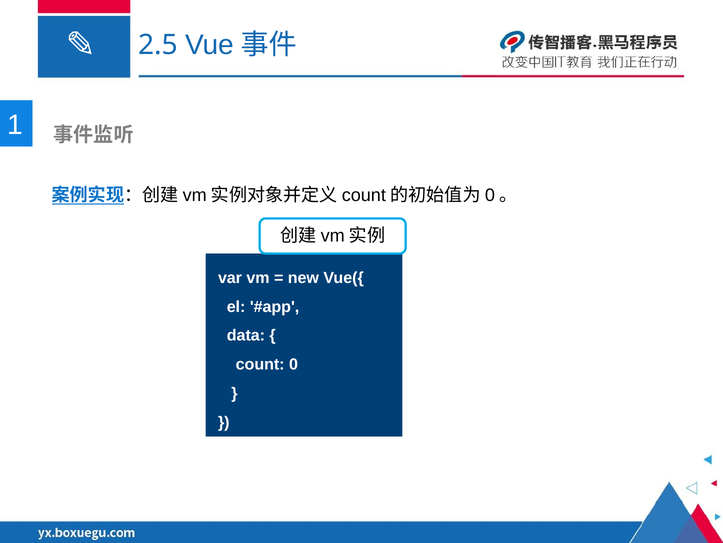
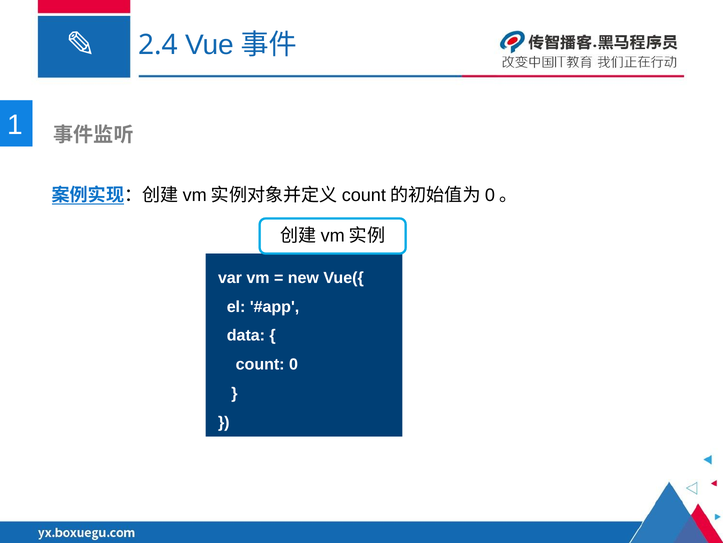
2.5: 2.5 -> 2.4 (158, 45)
